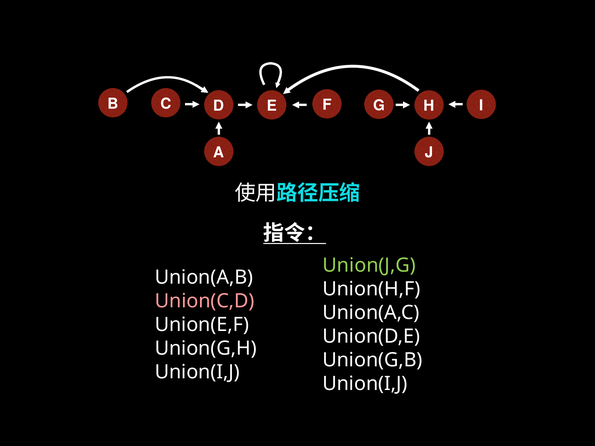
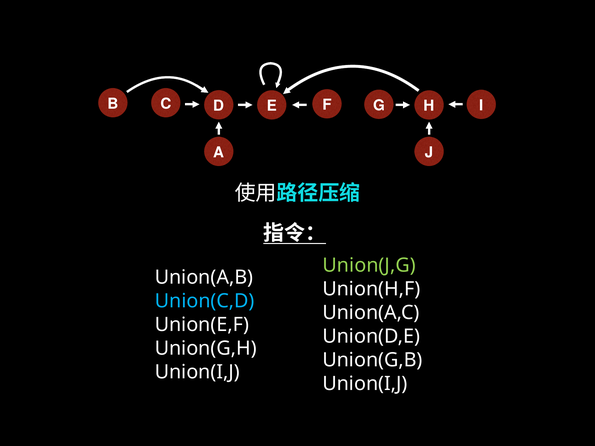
Union(C,D colour: pink -> light blue (205, 301)
